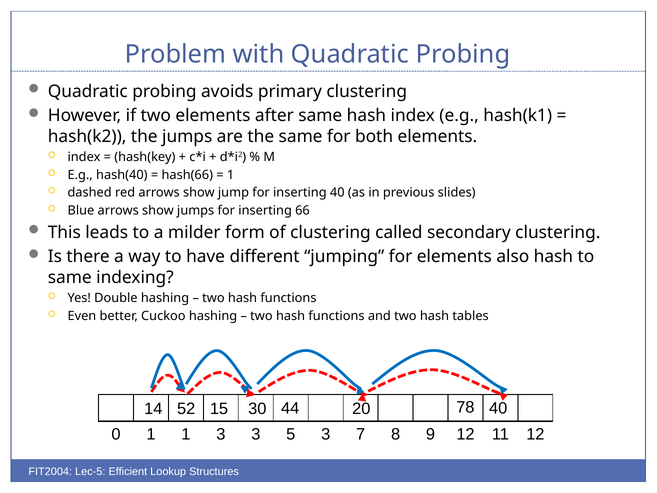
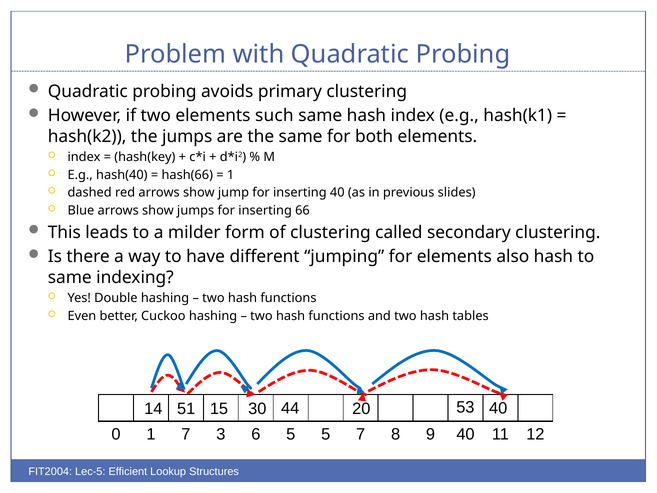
after: after -> such (274, 116)
52: 52 -> 51 (186, 409)
78: 78 -> 53 (465, 407)
1 1: 1 -> 7 (186, 434)
3 3: 3 -> 6 (256, 434)
5 3: 3 -> 5 (326, 434)
9 12: 12 -> 40 (466, 434)
